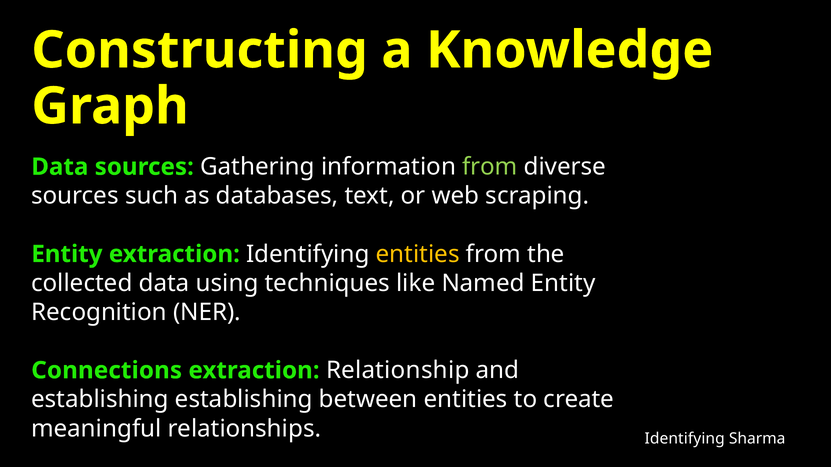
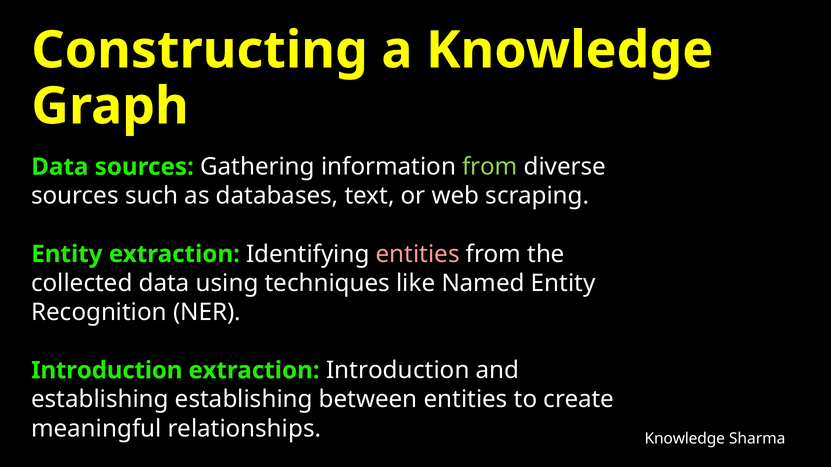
entities colour: yellow -> pink (418, 254)
Connections: Connections -> Introduction (107, 371)
extraction Relationship: Relationship -> Introduction (398, 371)
relationships Identifying: Identifying -> Knowledge (685, 439)
